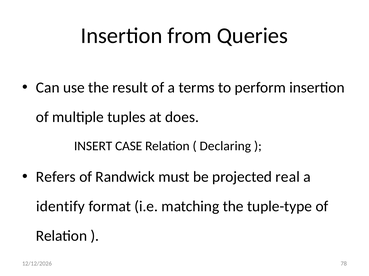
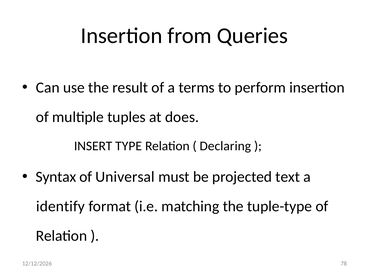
CASE: CASE -> TYPE (129, 146)
Refers: Refers -> Syntax (56, 177)
Randwick: Randwick -> Universal (125, 177)
real: real -> text (288, 177)
